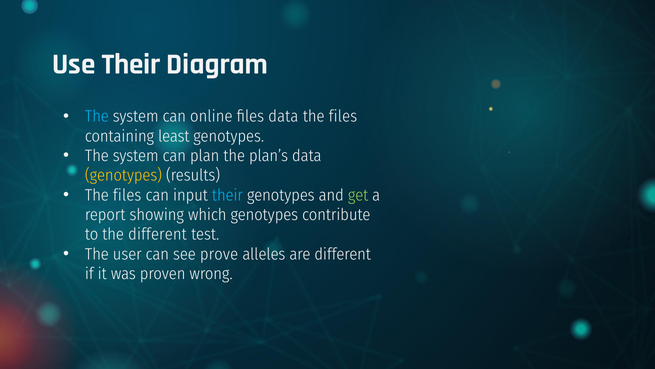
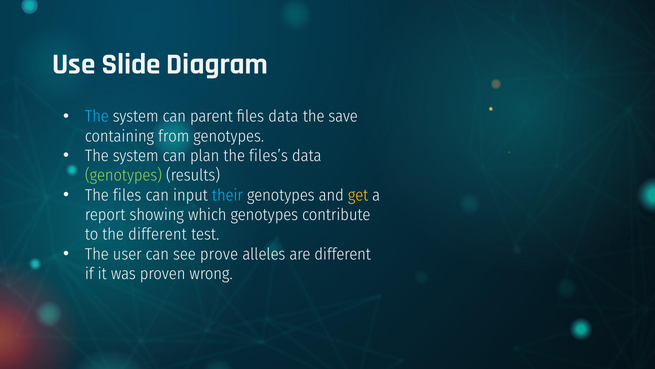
Use Their: Their -> Slide (131, 64)
online: online -> parent (211, 116)
files: files -> save (343, 116)
least: least -> from (174, 136)
plan’s: plan’s -> files’s (268, 156)
genotypes colour: yellow -> light green (123, 175)
get colour: light green -> yellow (358, 195)
